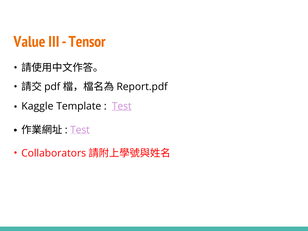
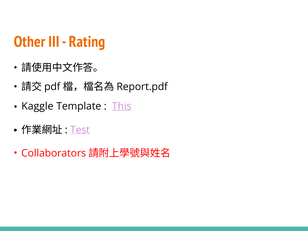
Value: Value -> Other (30, 42)
Tensor: Tensor -> Rating (87, 42)
Test: Test -> This (122, 106)
